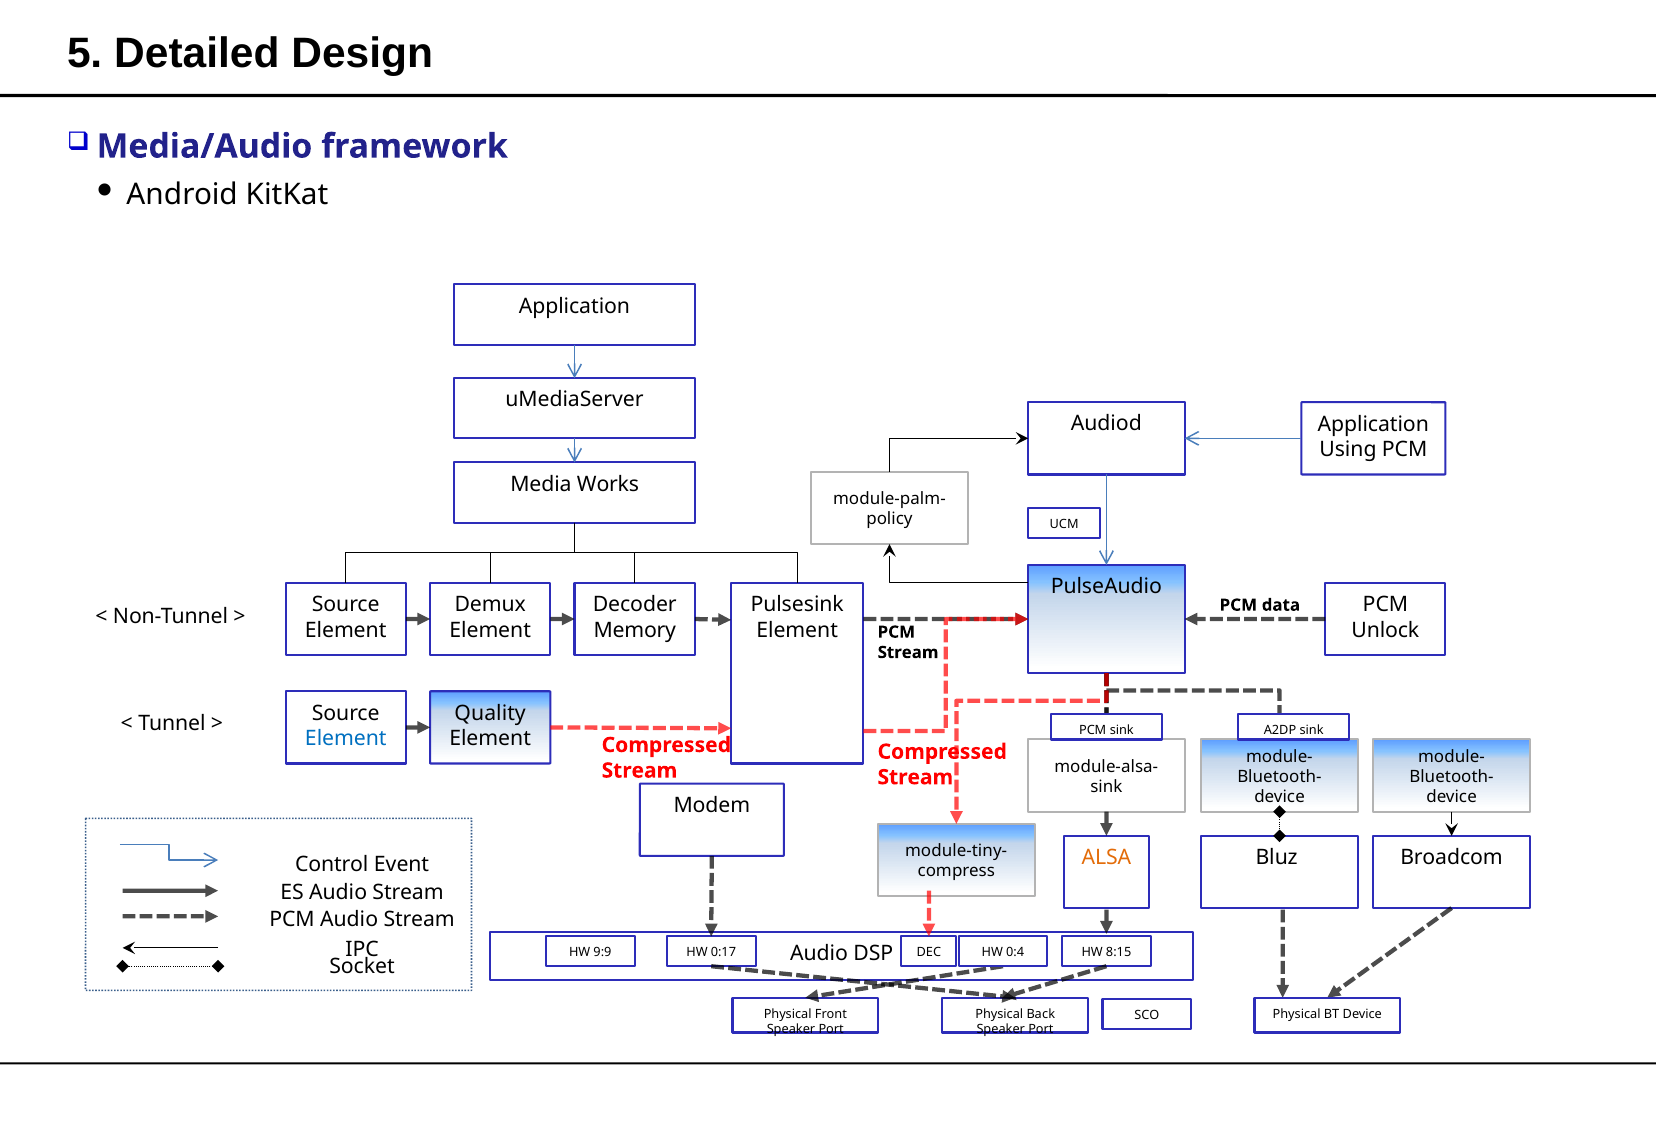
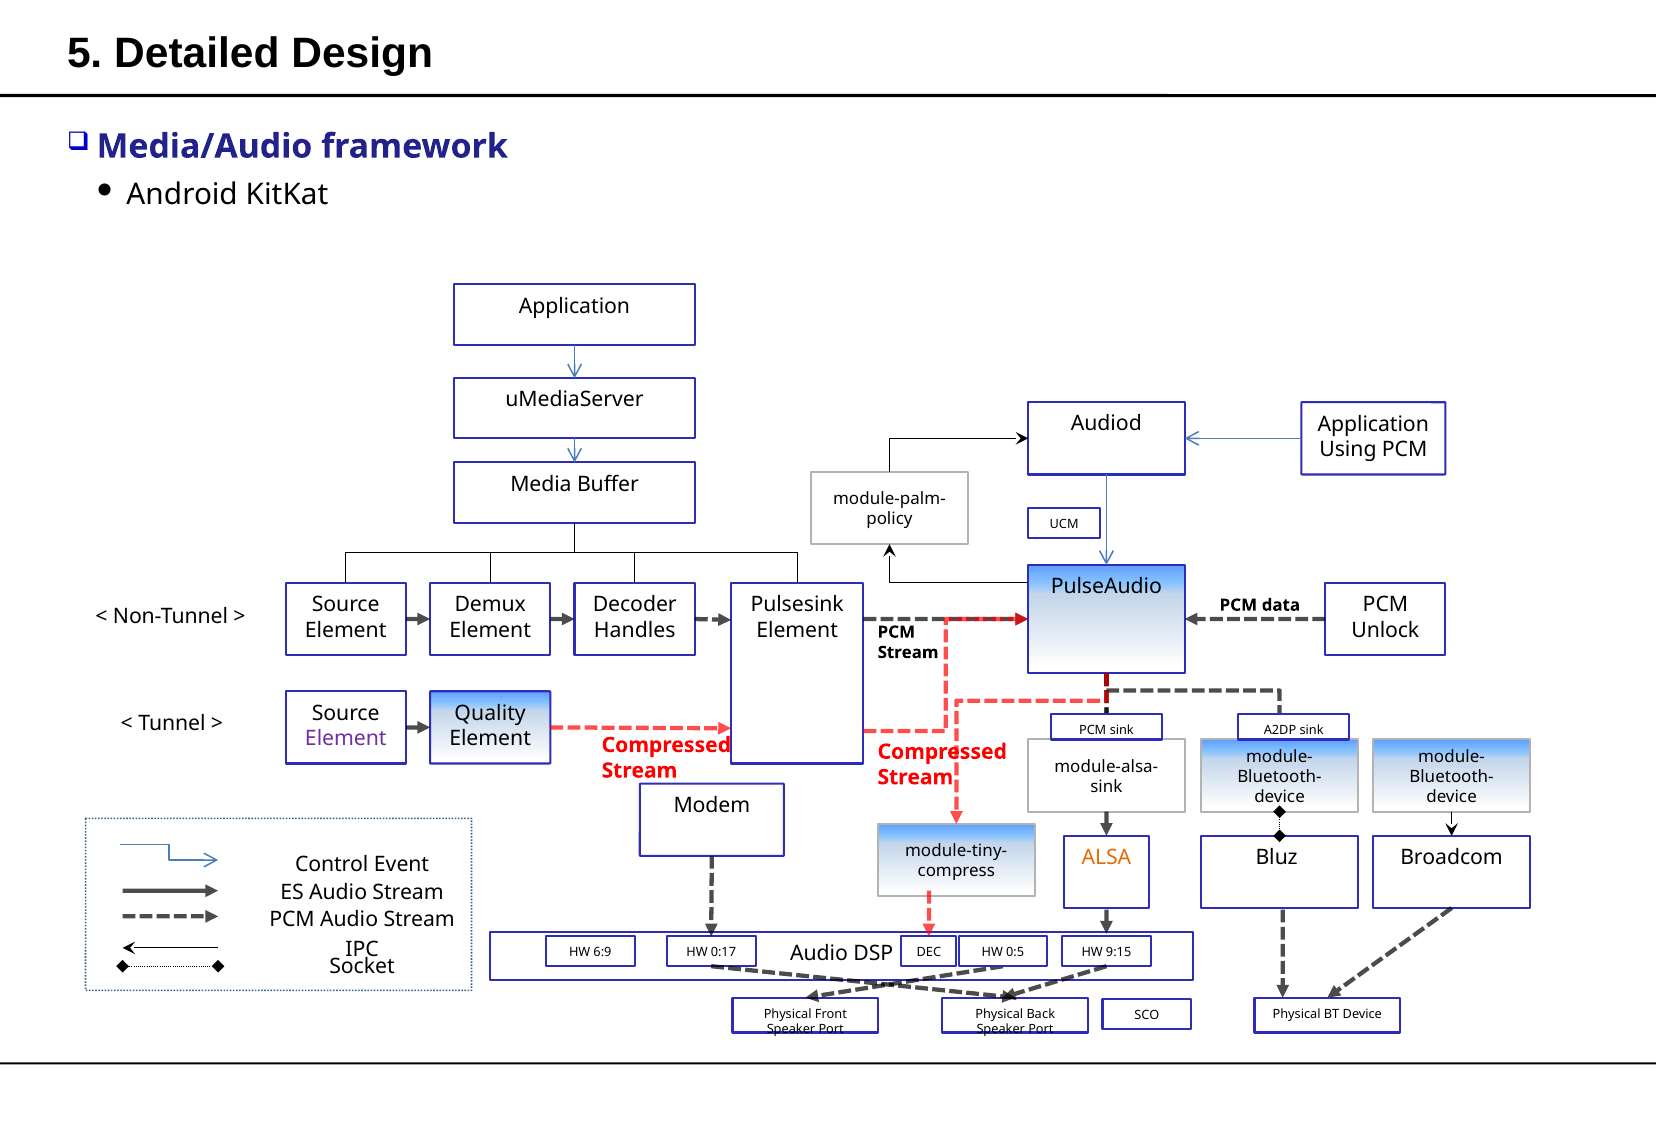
Works: Works -> Buffer (608, 484)
Memory: Memory -> Handles (635, 630)
Element colour: blue -> purple (346, 738)
9:9: 9:9 -> 6:9 (602, 952)
0:4: 0:4 -> 0:5 (1015, 952)
8:15: 8:15 -> 9:15 (1119, 952)
